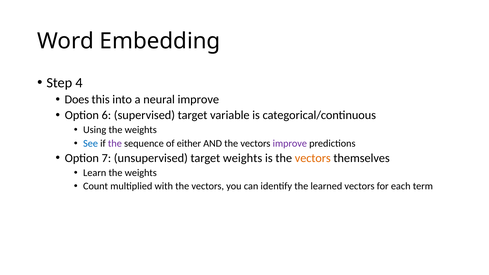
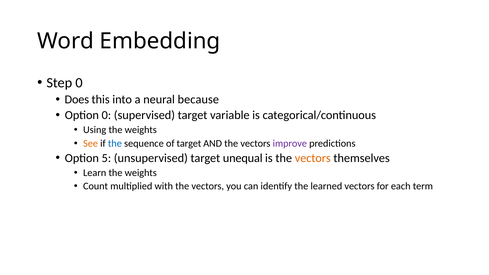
Step 4: 4 -> 0 (79, 83)
neural improve: improve -> because (198, 100)
Option 6: 6 -> 0 (106, 115)
See colour: blue -> orange (91, 143)
the colour: purple -> blue (115, 143)
of either: either -> target (189, 143)
7: 7 -> 5 (106, 158)
target weights: weights -> unequal (243, 158)
